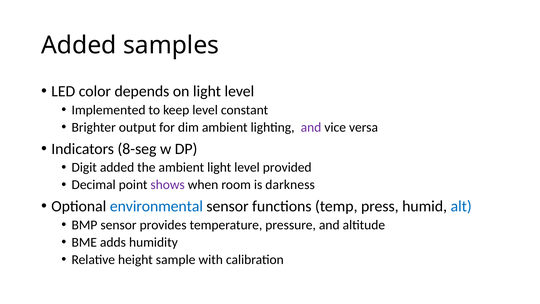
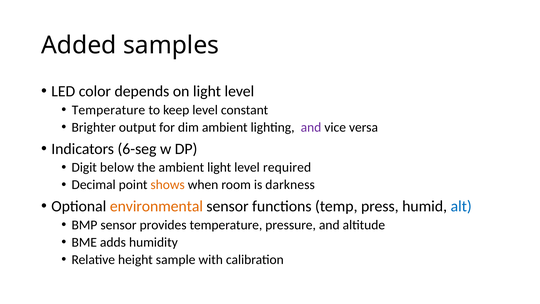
Implemented: Implemented -> Temperature (108, 110)
8-seg: 8-seg -> 6-seg (137, 149)
Digit added: added -> below (117, 167)
provided: provided -> required (287, 167)
shows colour: purple -> orange (168, 185)
environmental colour: blue -> orange (156, 206)
